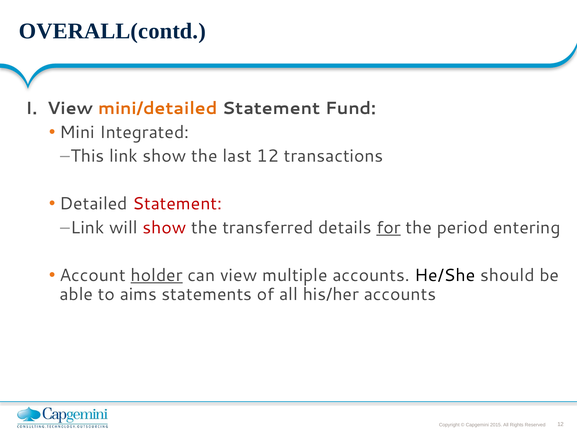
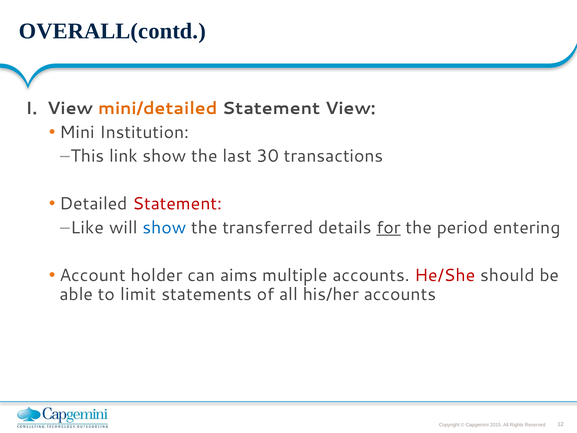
Statement Fund: Fund -> View (350, 108)
Integrated: Integrated -> Institution (144, 132)
last 12: 12 -> 30 (268, 156)
Link: Link -> Like (87, 228)
show colour: red -> blue (165, 228)
holder underline: present -> none (157, 275)
can view: view -> aims (239, 275)
He/She colour: black -> red (445, 275)
aims: aims -> limit (138, 294)
